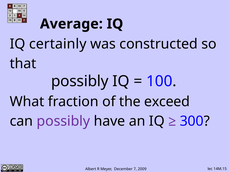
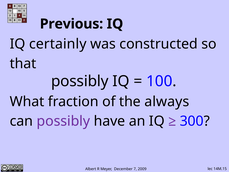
Average: Average -> Previous (71, 24)
exceed: exceed -> always (167, 101)
